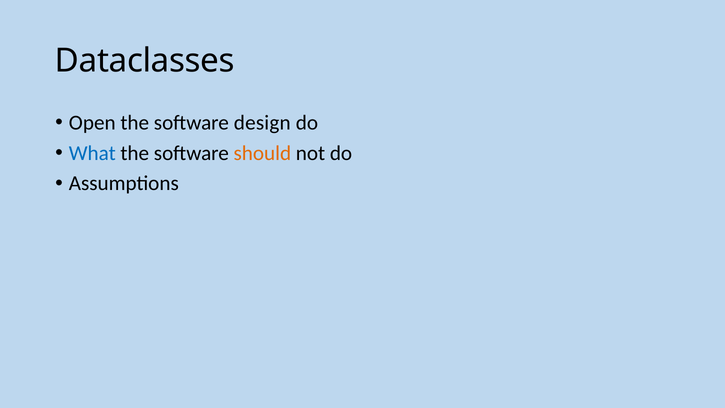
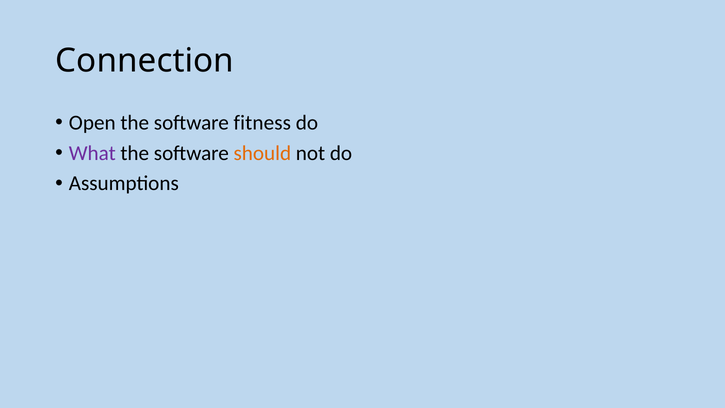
Dataclasses: Dataclasses -> Connection (145, 61)
design: design -> fitness (262, 123)
What colour: blue -> purple (92, 153)
